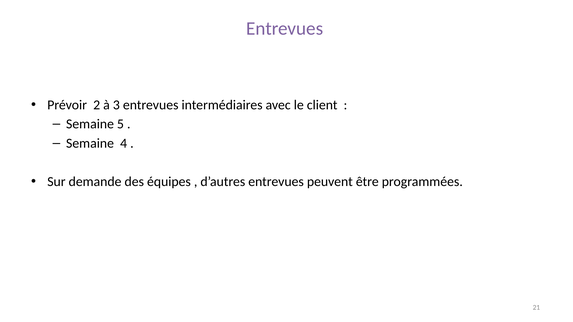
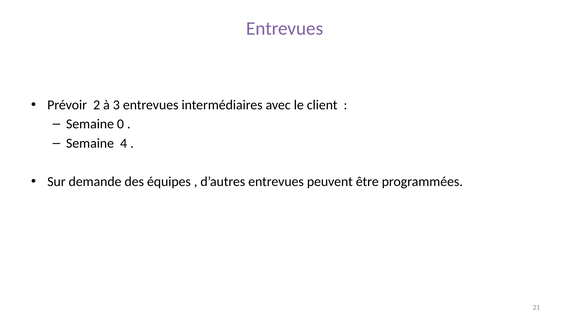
5: 5 -> 0 (120, 124)
